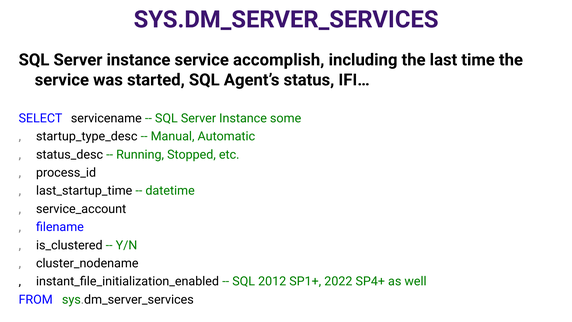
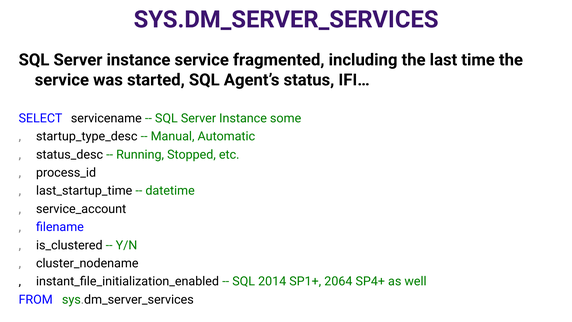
accomplish: accomplish -> fragmented (279, 60)
2012: 2012 -> 2014 (272, 281)
2022: 2022 -> 2064 (338, 281)
